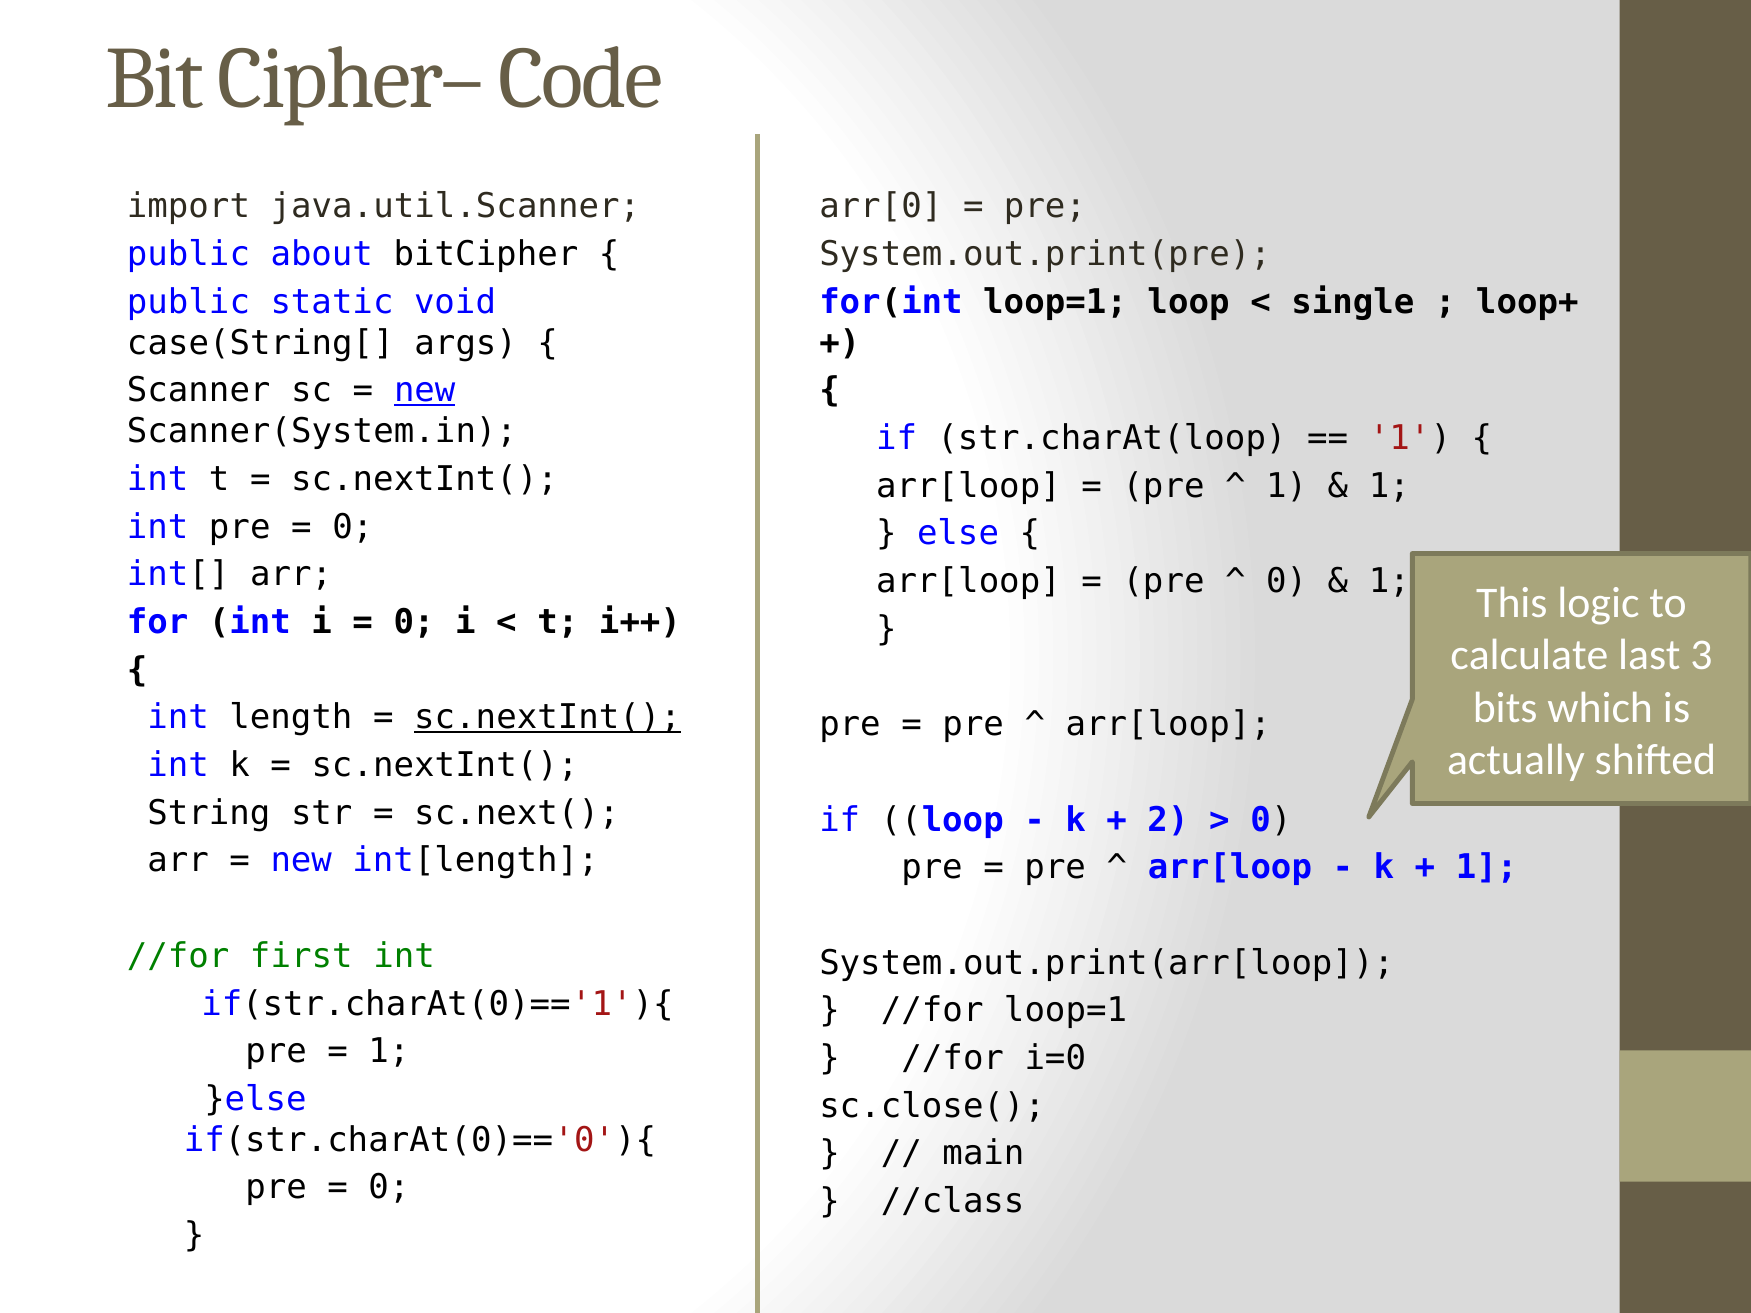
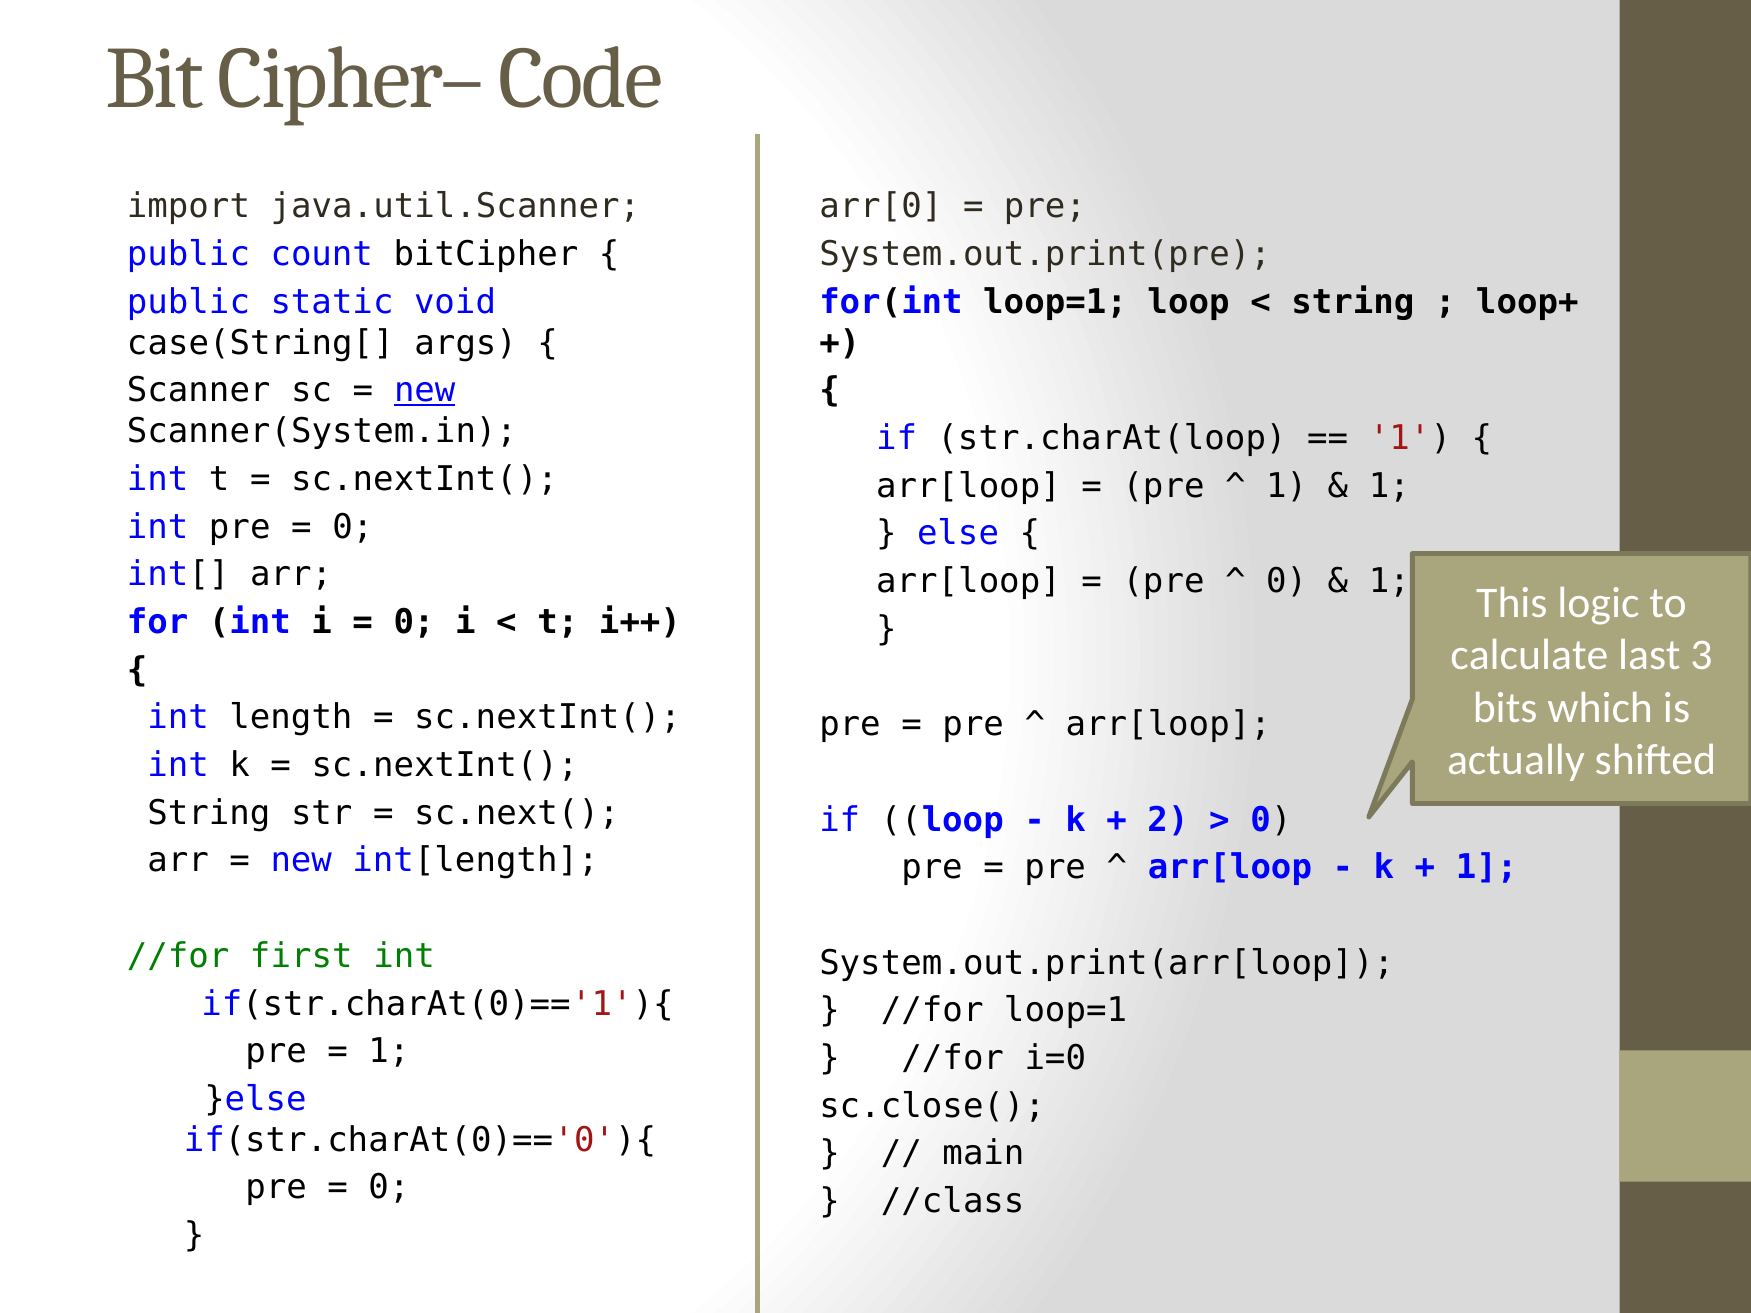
about: about -> count (322, 254)
single: single -> string (1353, 302)
sc.nextInt( underline: present -> none (548, 718)
